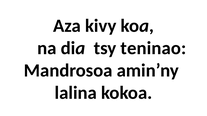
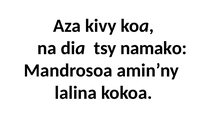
teninao: teninao -> namako (154, 48)
